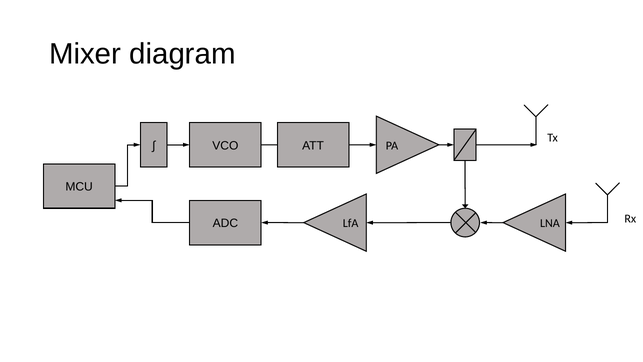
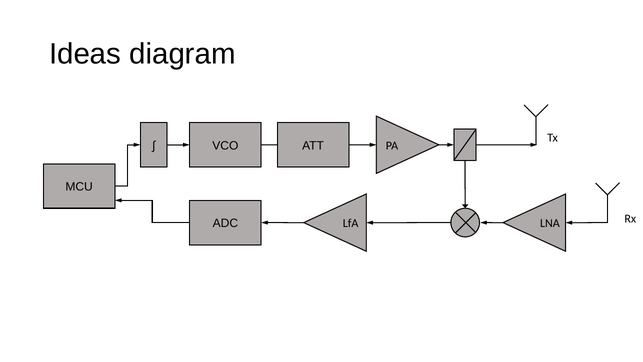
Mixer: Mixer -> Ideas (85, 54)
